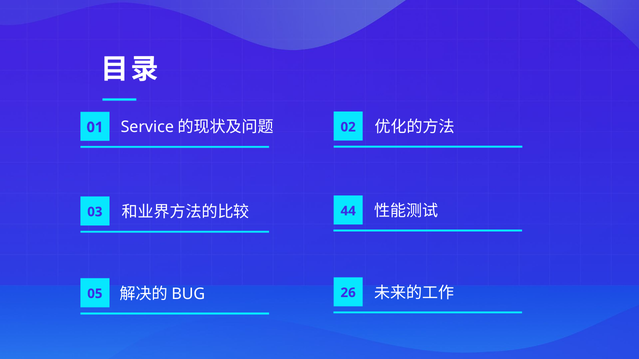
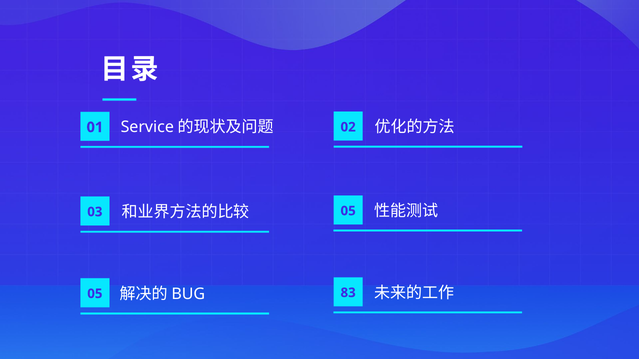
03 44: 44 -> 05 (348, 211)
26: 26 -> 83 (348, 293)
